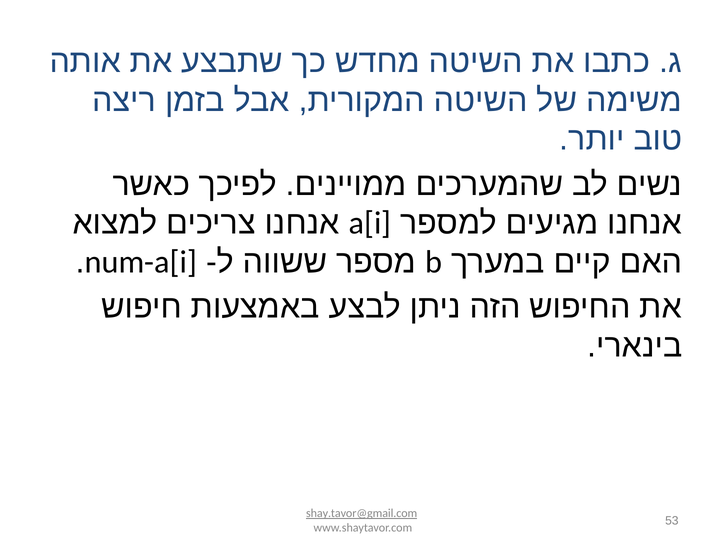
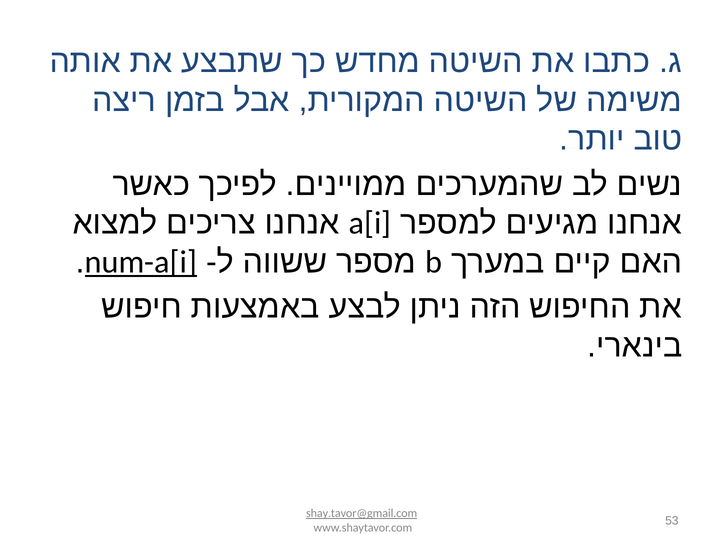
num-a[i underline: none -> present (141, 262)
